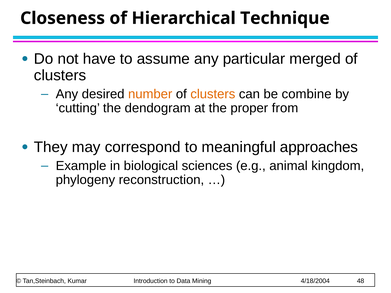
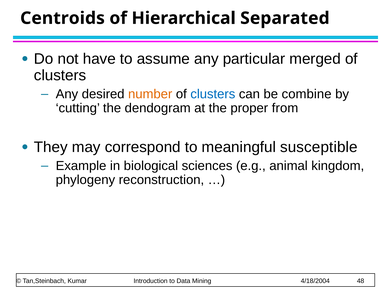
Closeness: Closeness -> Centroids (62, 18)
Technique: Technique -> Separated (285, 18)
clusters colour: orange -> blue (213, 94)
approaches: approaches -> susceptible (319, 147)
